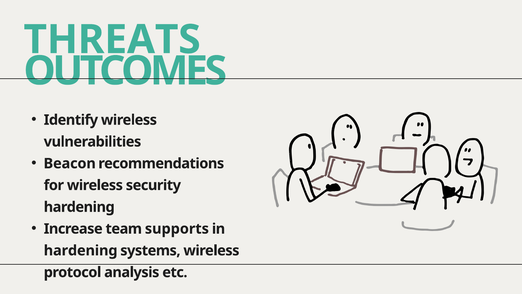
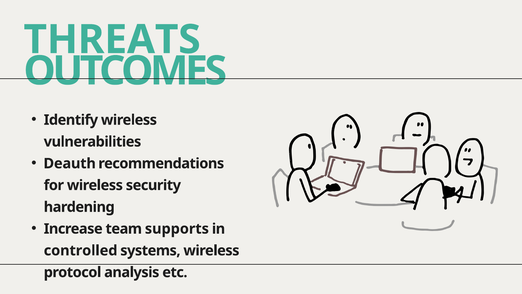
Beacon: Beacon -> Deauth (70, 163)
hardening: hardening -> controlled (81, 250)
